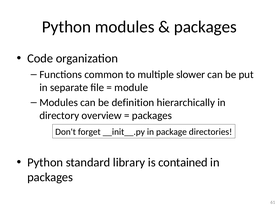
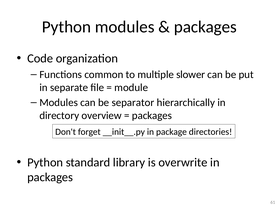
definition: definition -> separator (133, 103)
contained: contained -> overwrite (183, 163)
